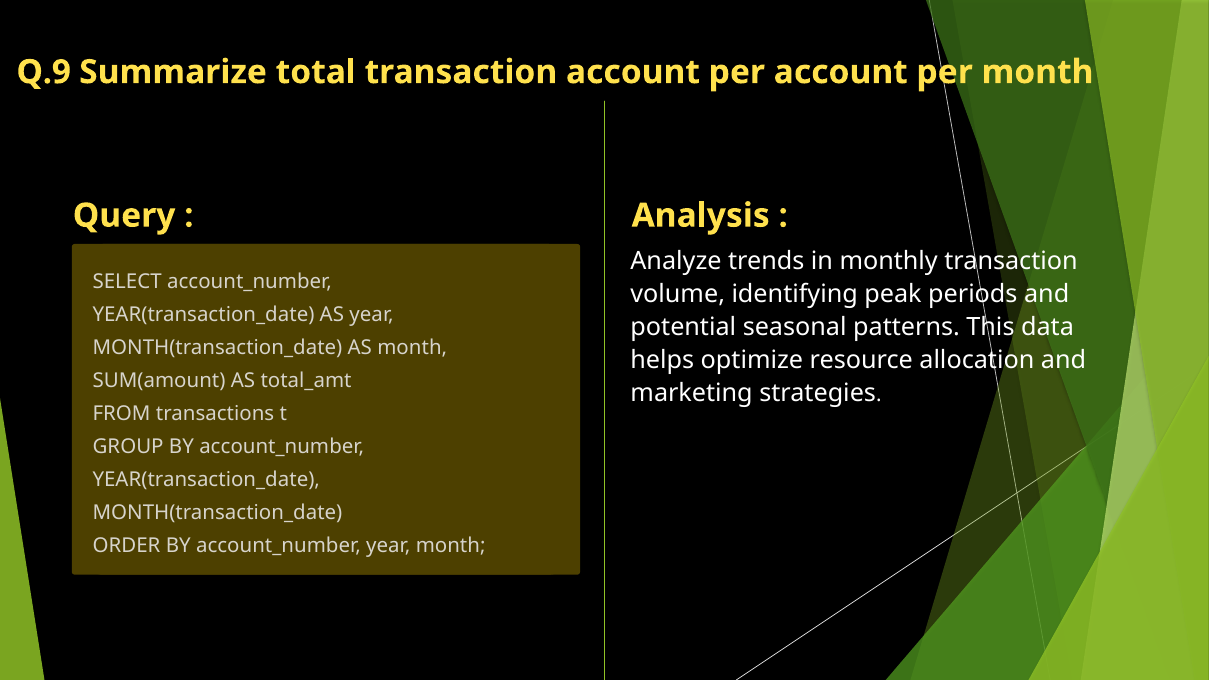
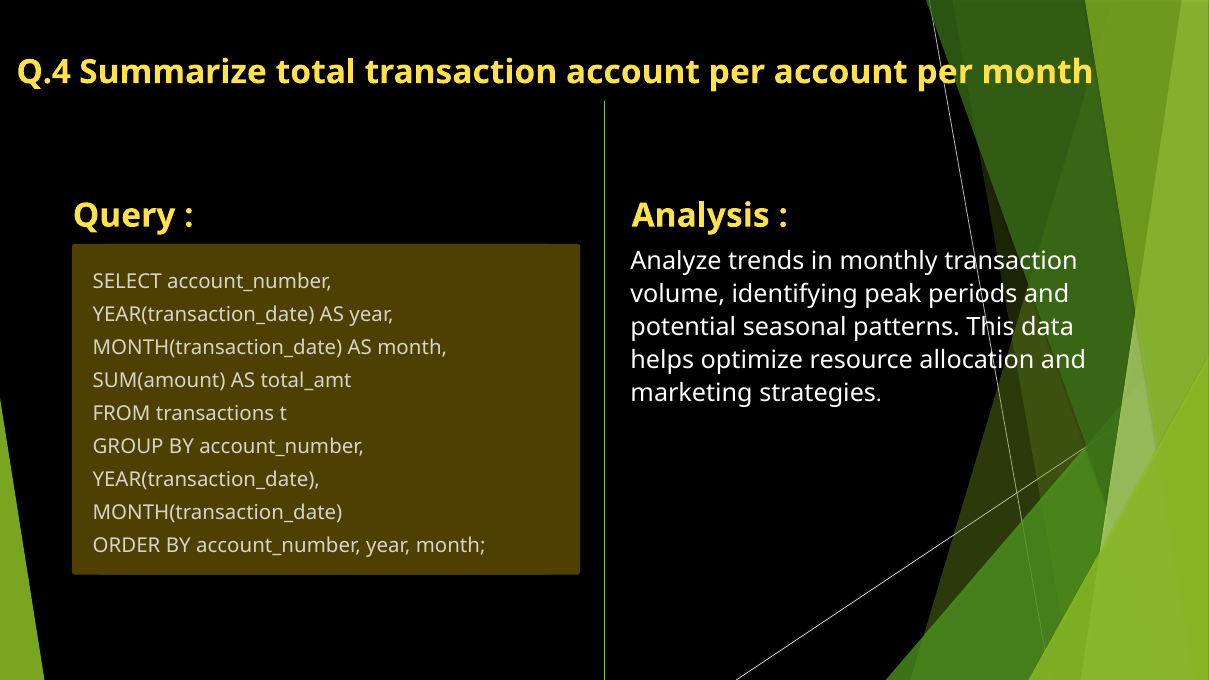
Q.9: Q.9 -> Q.4 (44, 72)
